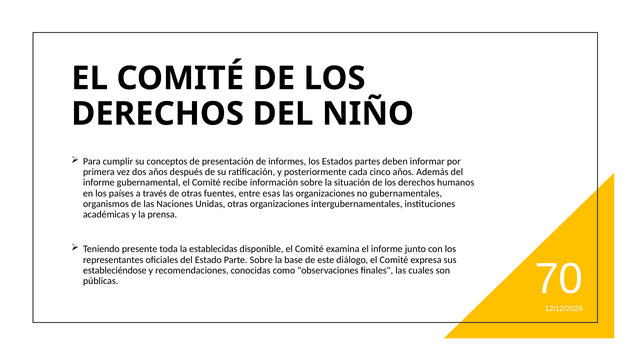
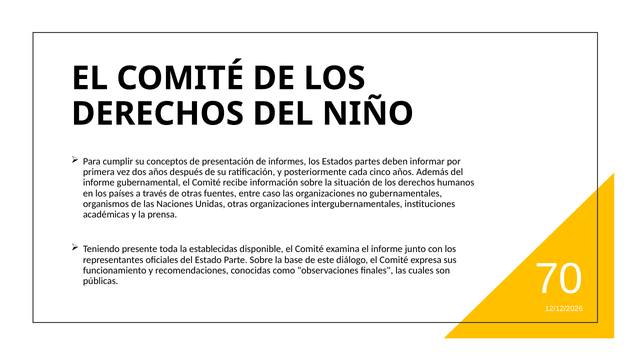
esas: esas -> caso (271, 193)
estableciéndose: estableciéndose -> funcionamiento (115, 270)
